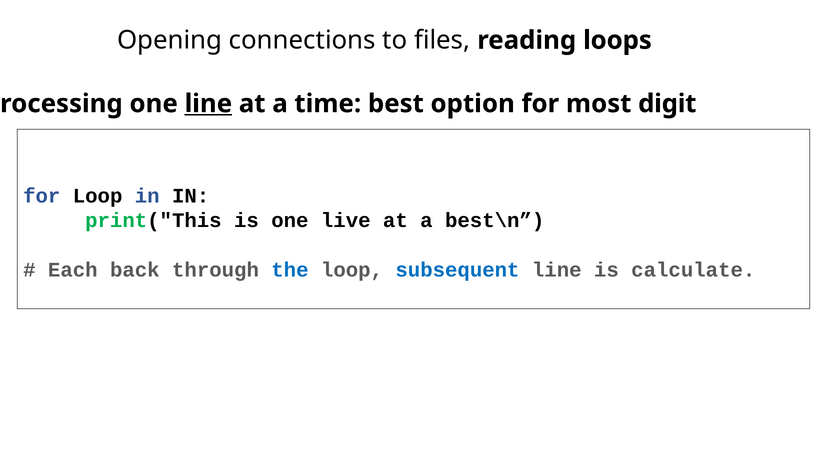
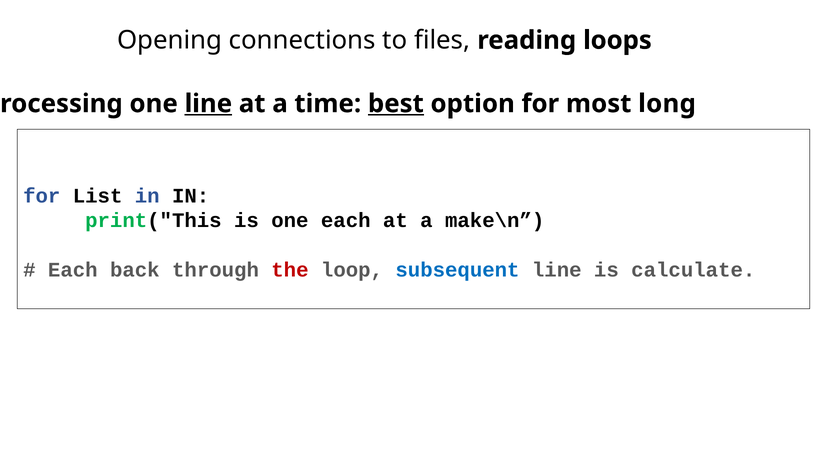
best underline: none -> present (396, 104)
digit: digit -> long (667, 104)
for Loop: Loop -> List (98, 196)
one live: live -> each (346, 221)
best\n: best\n -> make\n (495, 221)
the colour: blue -> red (290, 270)
